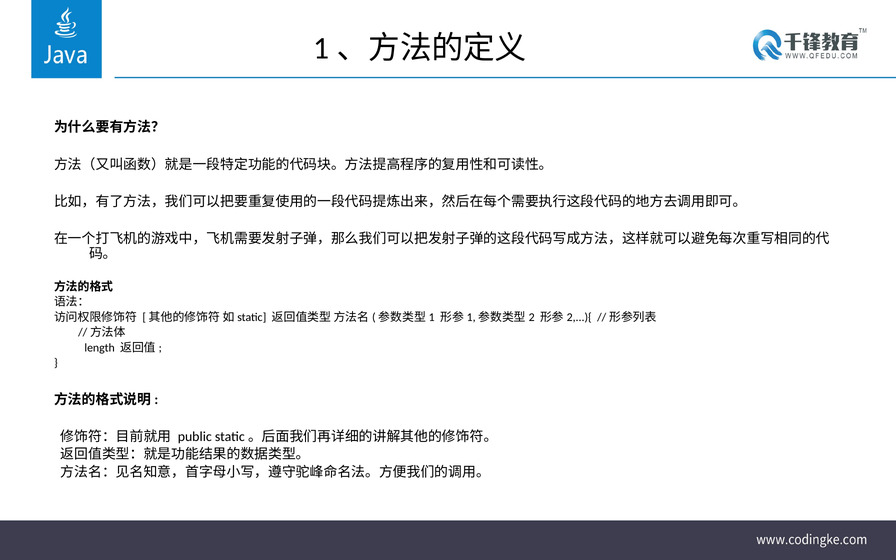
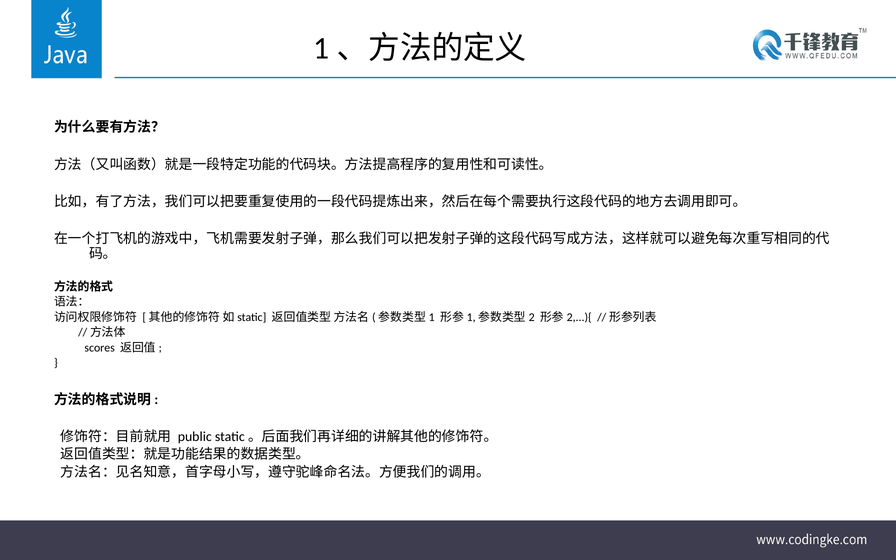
length: length -> scores (100, 348)
